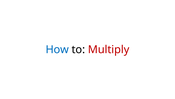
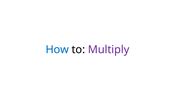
Multiply colour: red -> purple (109, 49)
